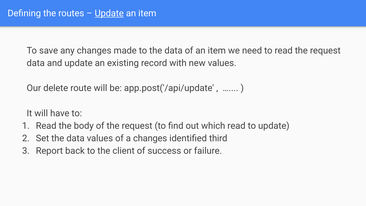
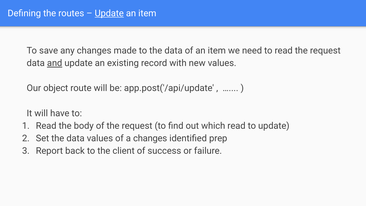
and underline: none -> present (55, 63)
delete: delete -> object (56, 88)
third: third -> prep (218, 138)
